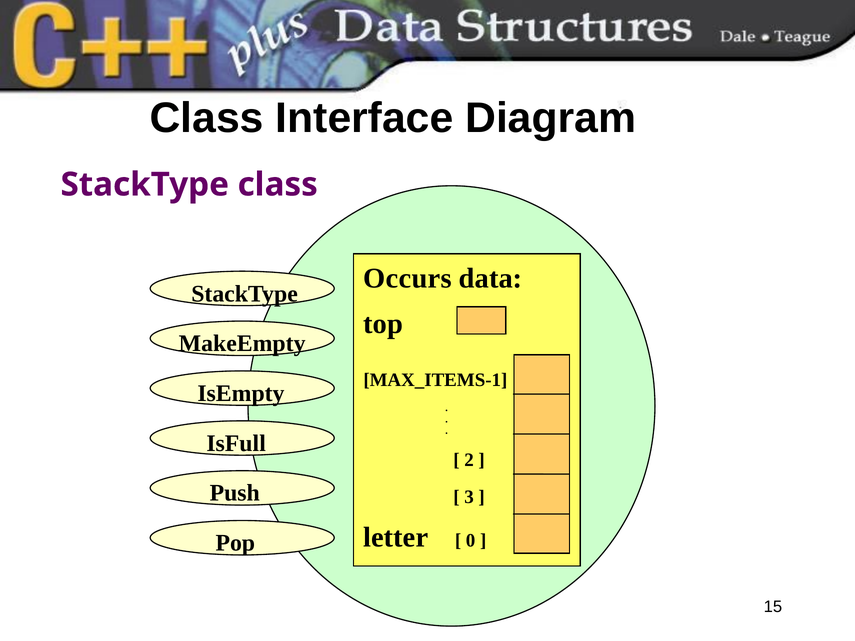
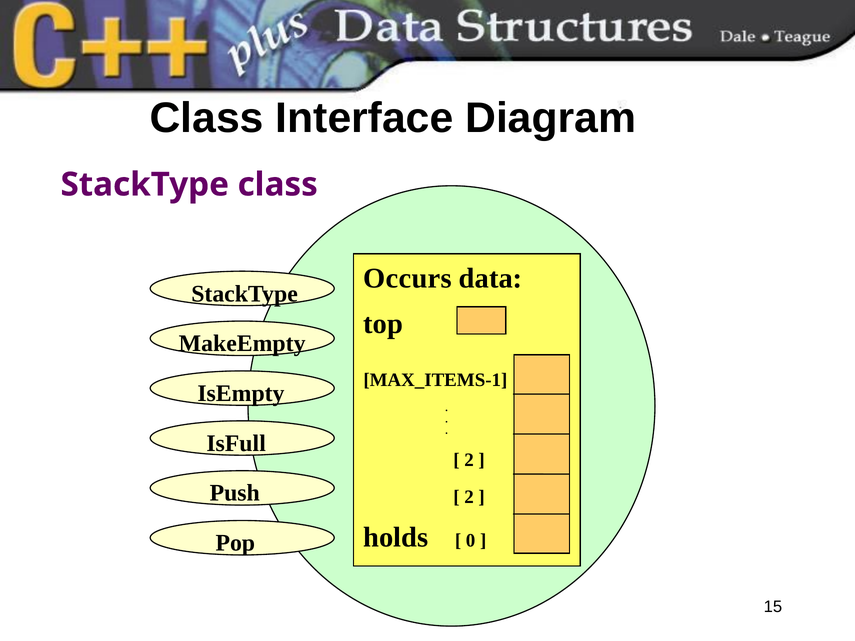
3: 3 -> 2 (469, 497)
letter: letter -> holds (396, 538)
